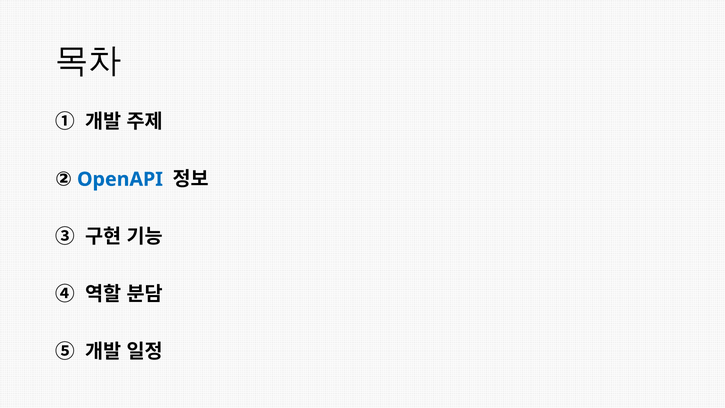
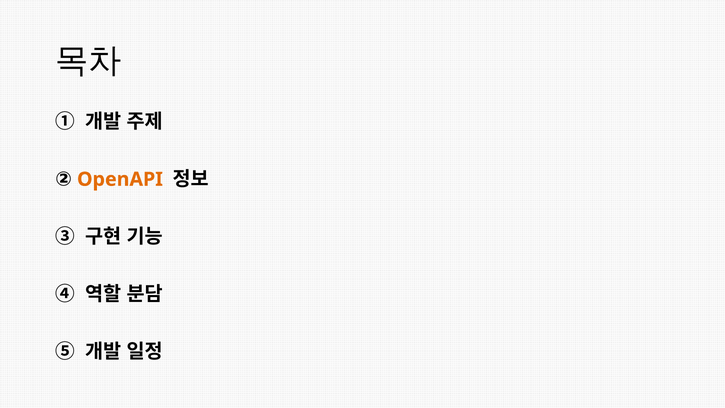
OpenAPI colour: blue -> orange (120, 179)
